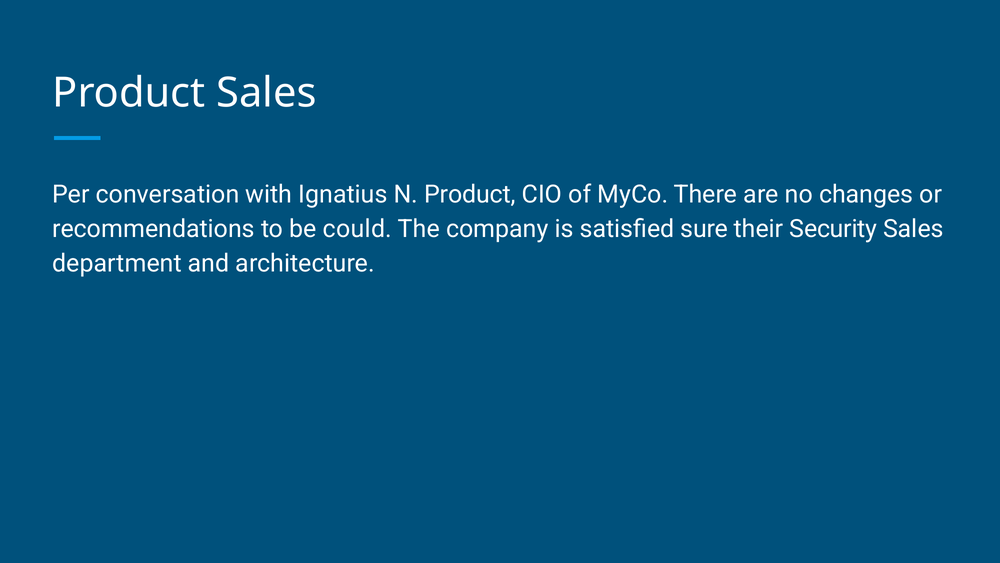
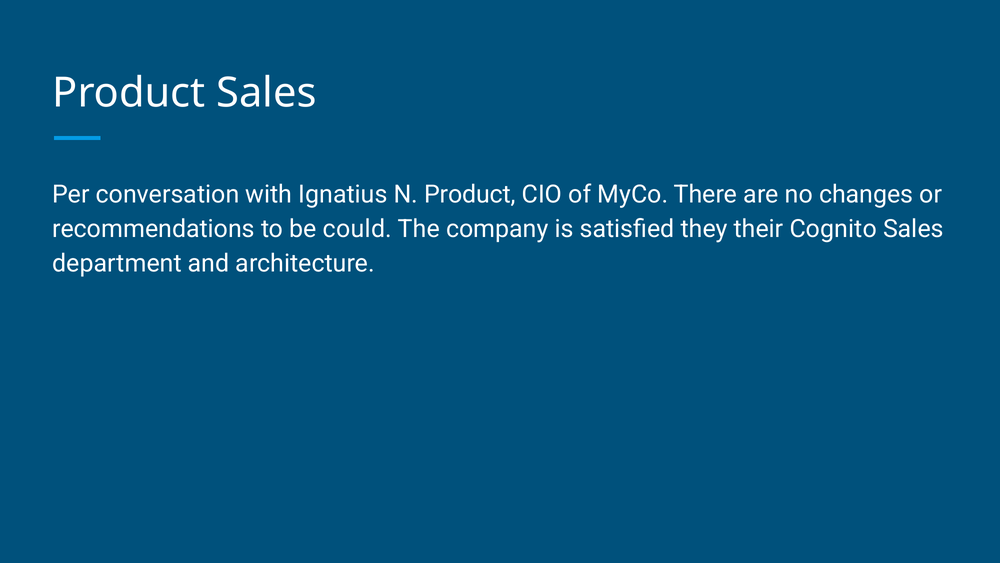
sure: sure -> they (704, 229)
Security: Security -> Cognito (833, 229)
